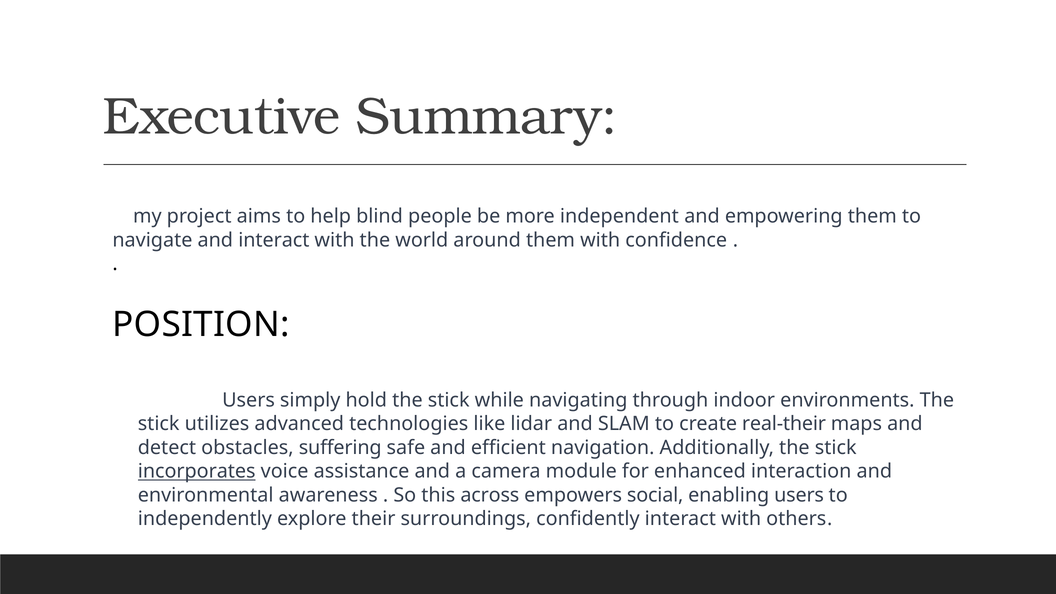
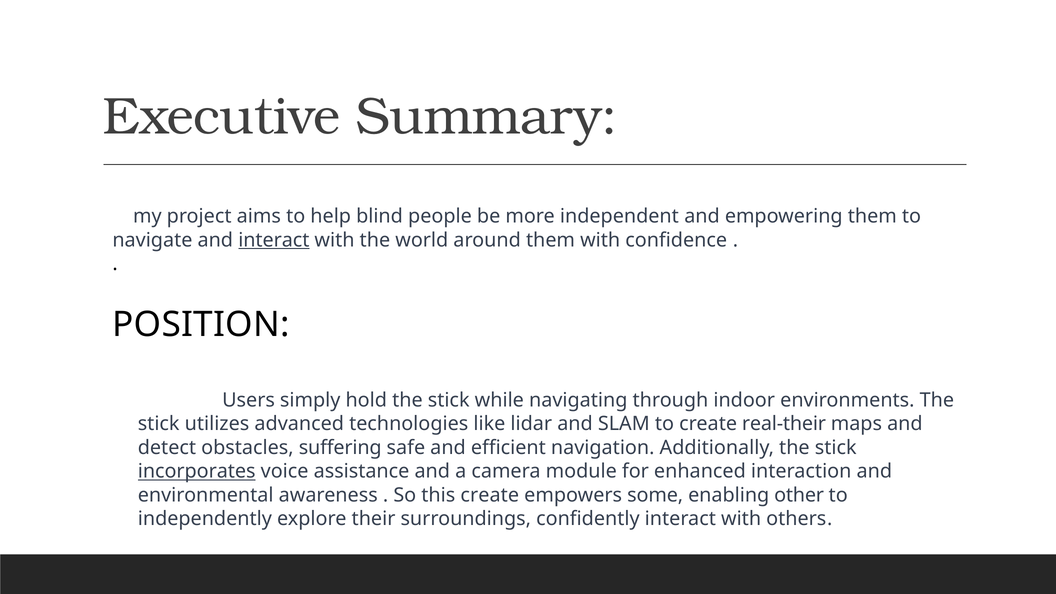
interact underline: none -> present (274, 240)
this across: across -> create (490, 495)
social: social -> some (655, 495)
enabling users: users -> other (799, 495)
